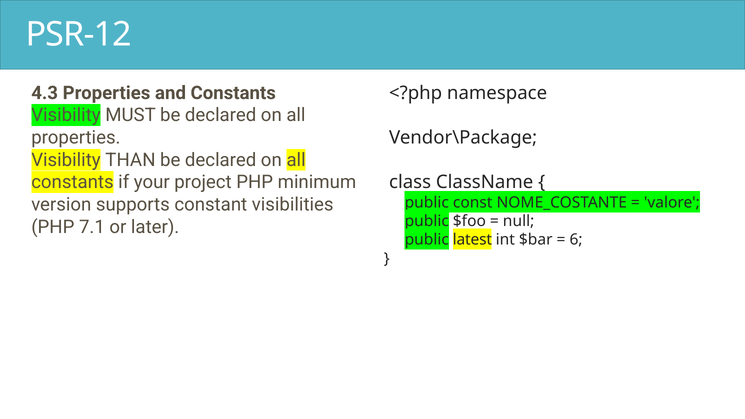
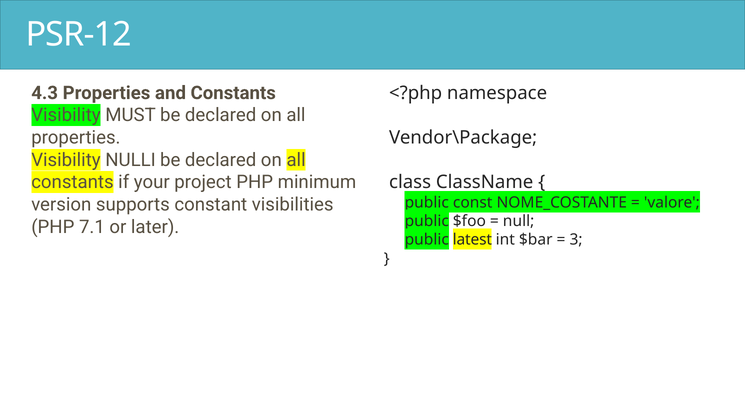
THAN: THAN -> NULLI (131, 160)
6: 6 -> 3 (576, 240)
